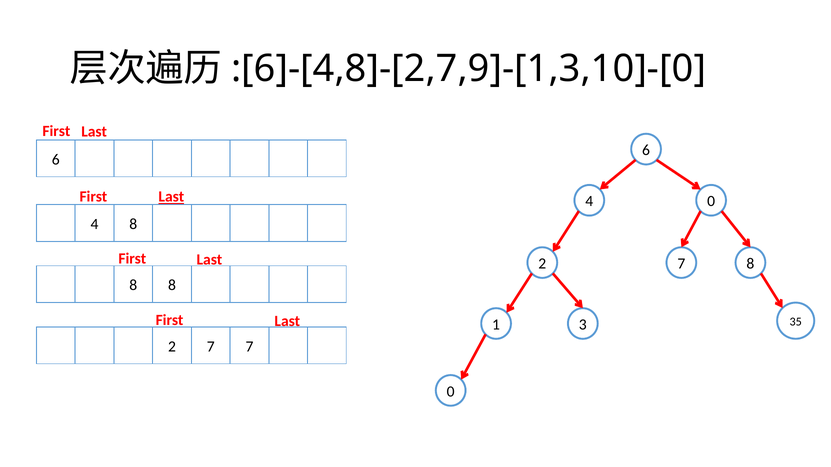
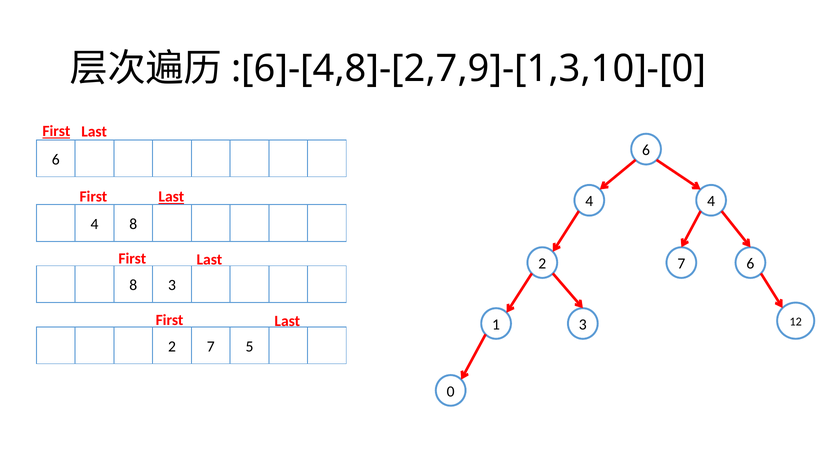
First underline: none -> present (56, 131)
4 0: 0 -> 4 (711, 202)
7 8: 8 -> 6 (750, 264)
8 8: 8 -> 3 (172, 286)
35: 35 -> 12 (796, 322)
7 7: 7 -> 5 (249, 347)
